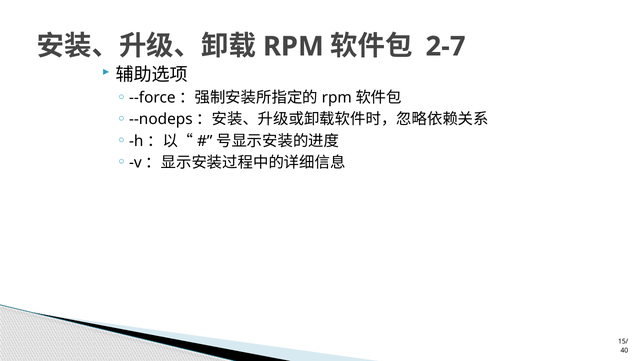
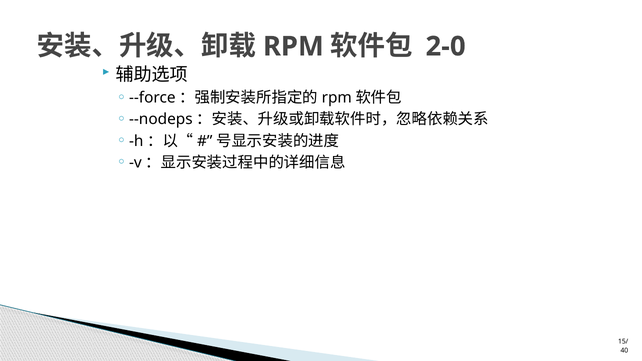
2-7: 2-7 -> 2-0 (446, 46)
